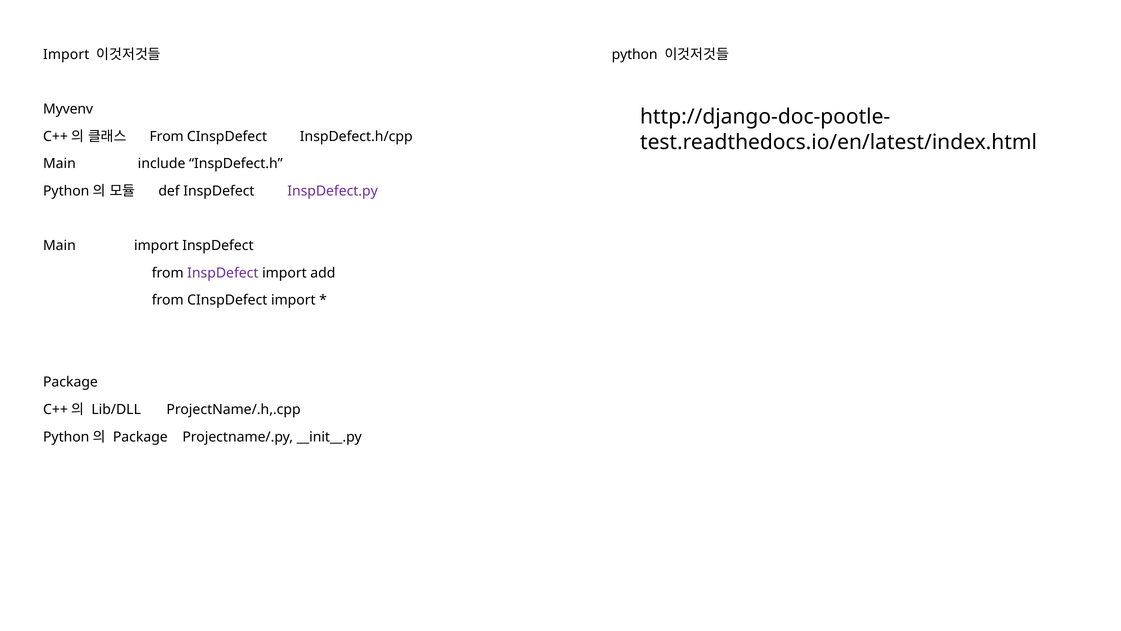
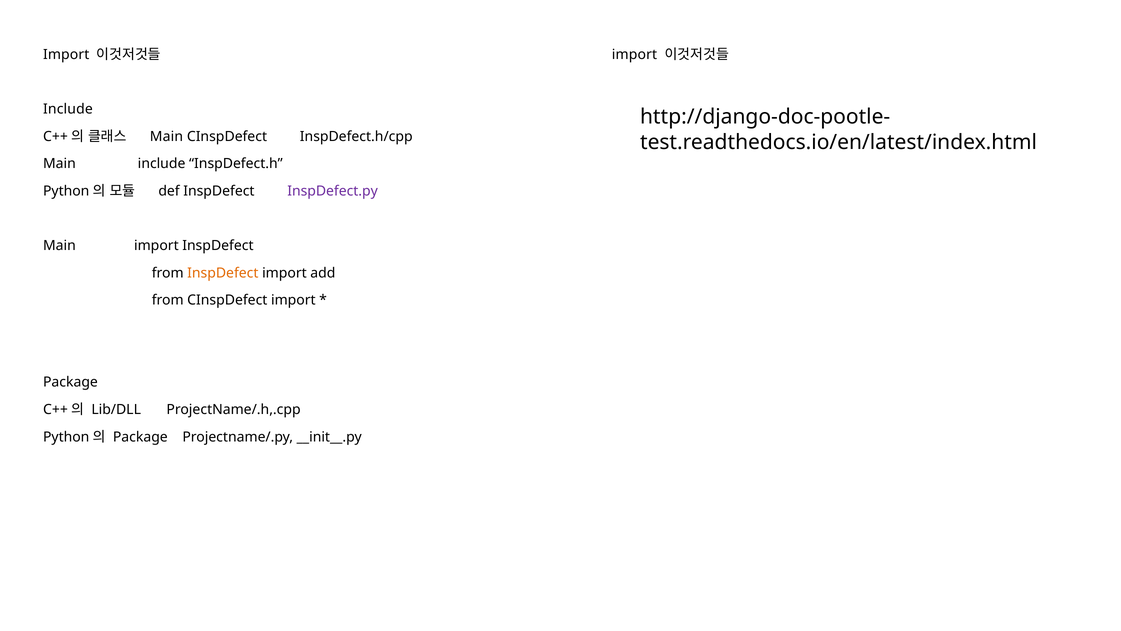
python: python -> import (634, 54)
Myvenv: Myvenv -> Include (68, 109)
From: From -> Main (166, 136)
InspDefect colour: purple -> orange (223, 273)
